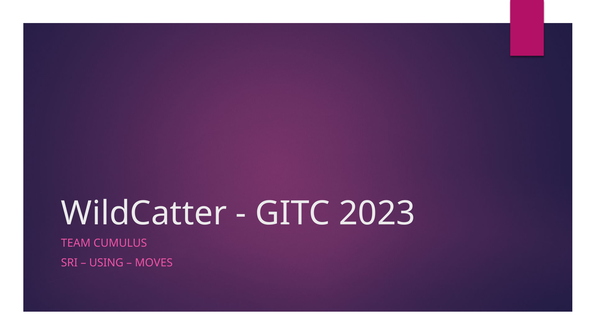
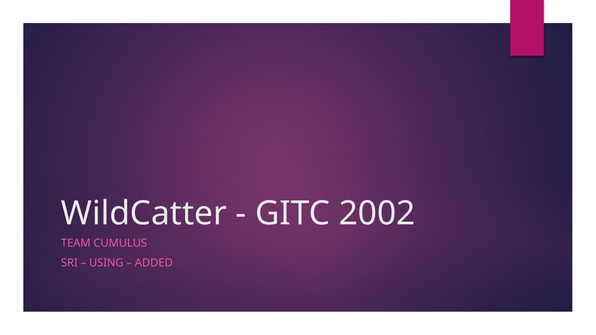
2023: 2023 -> 2002 (377, 214)
MOVES: MOVES -> ADDED (154, 263)
